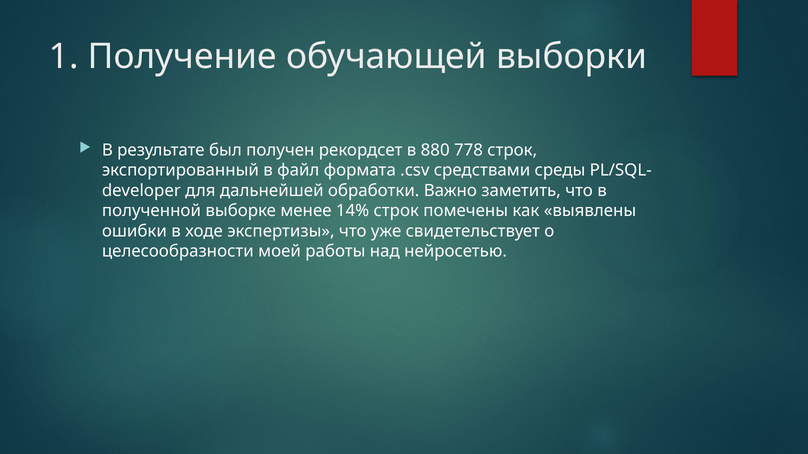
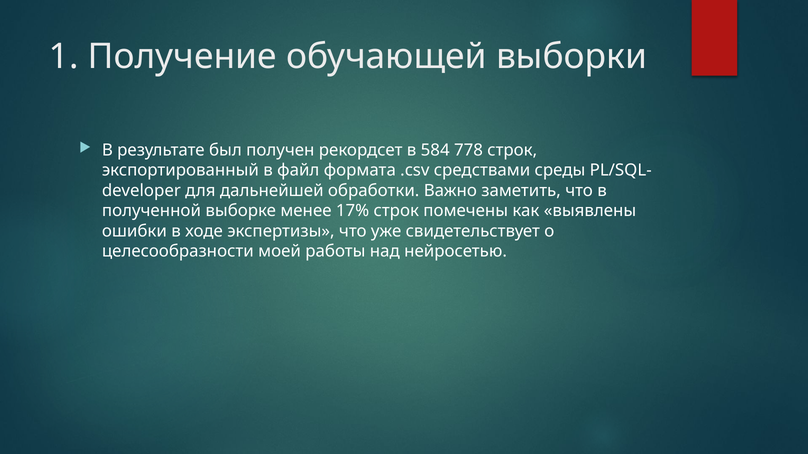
880: 880 -> 584 (435, 150)
14%: 14% -> 17% (353, 211)
